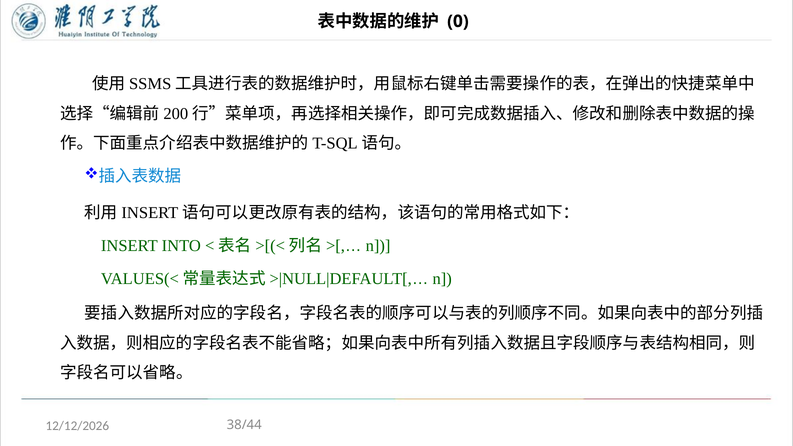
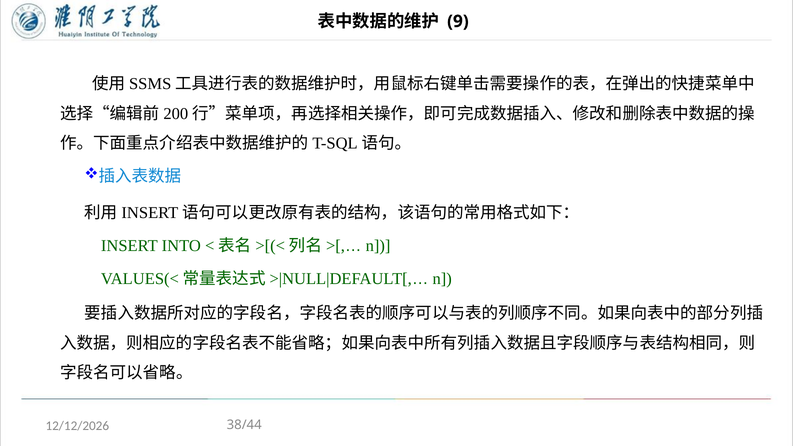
0: 0 -> 9 (458, 21)
